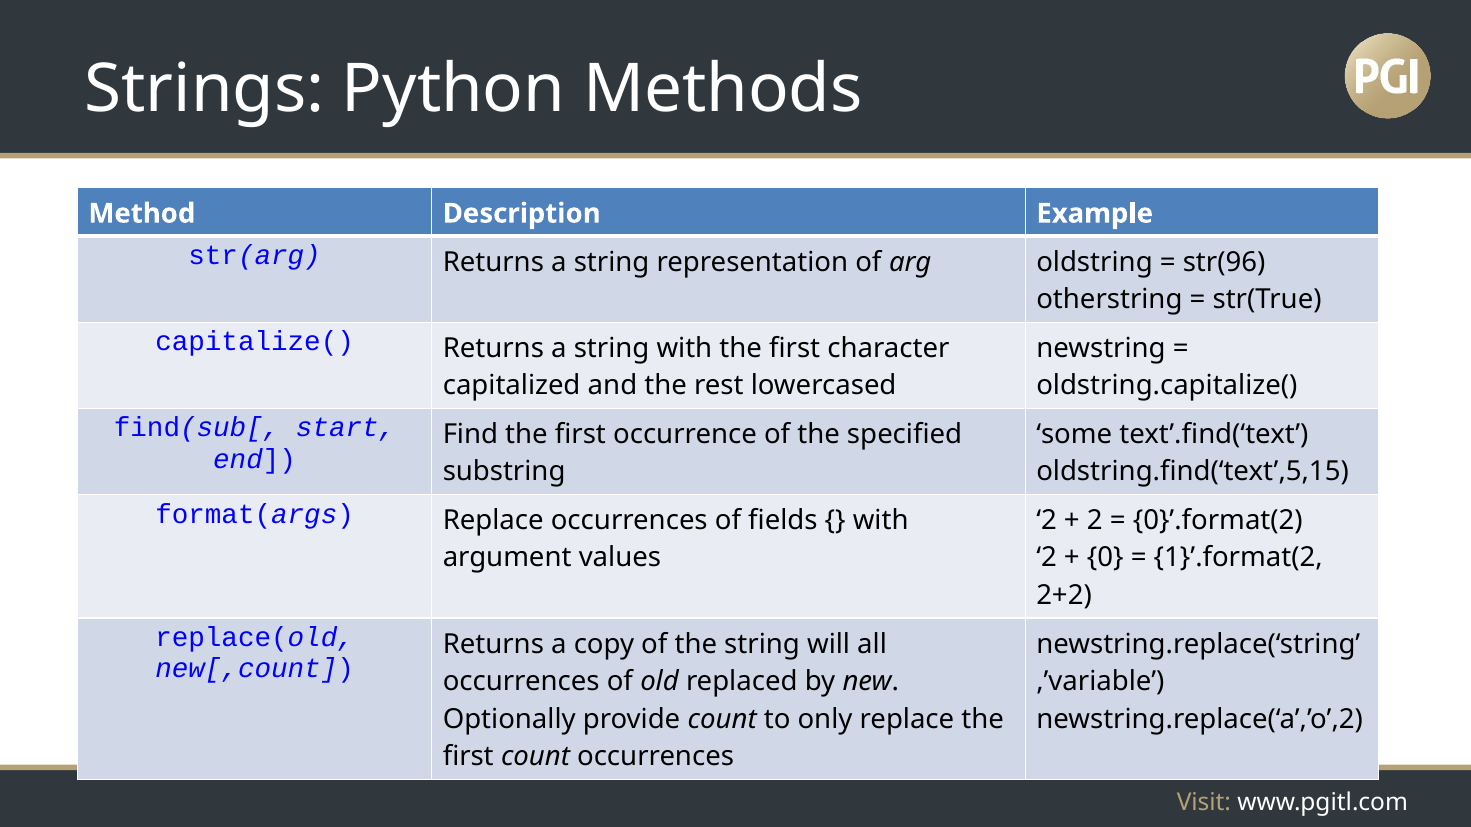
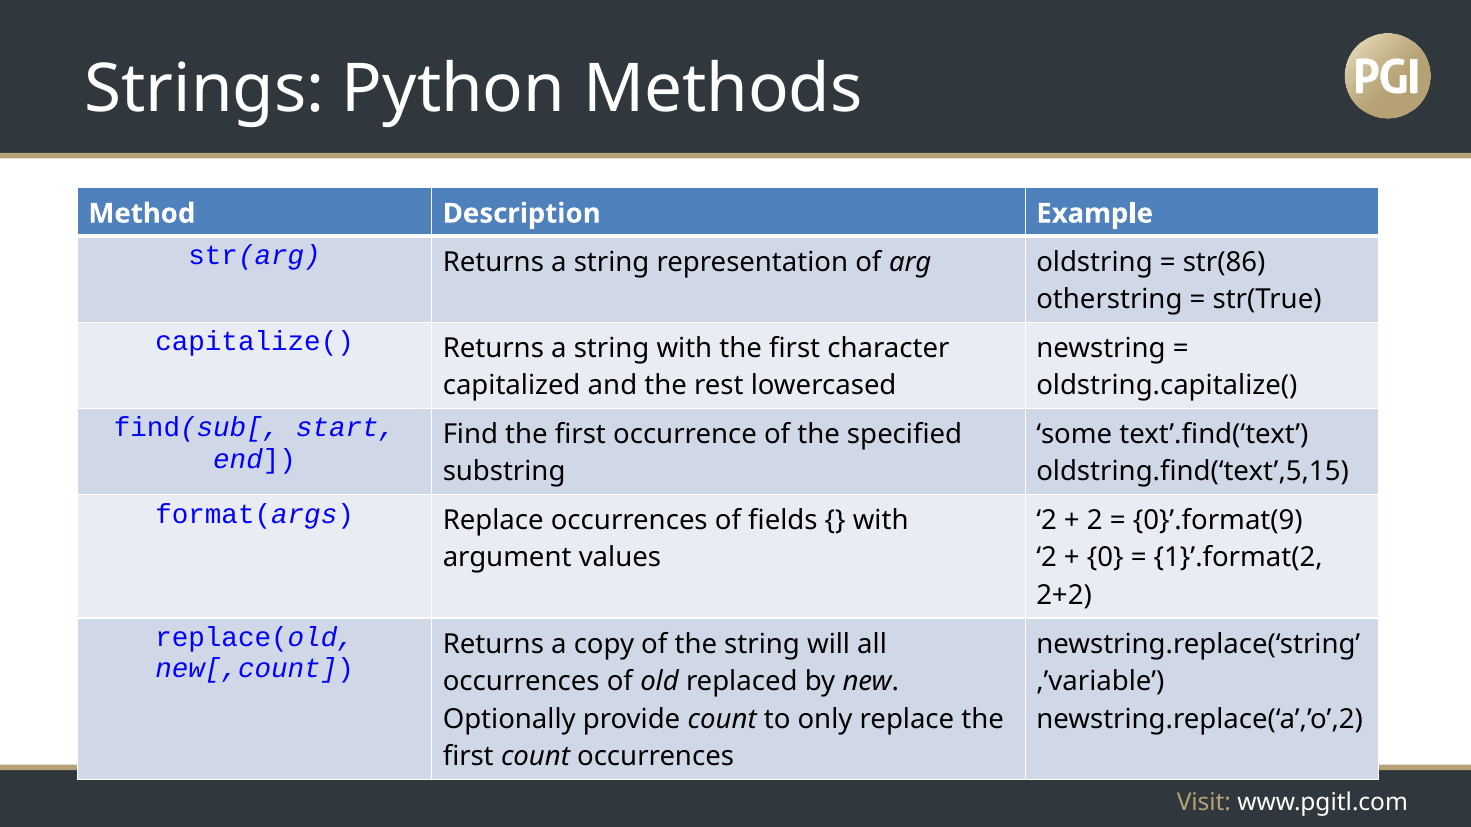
str(96: str(96 -> str(86 (1224, 262)
0}’.format(2: 0}’.format(2 -> 0}’.format(9 (1218, 521)
